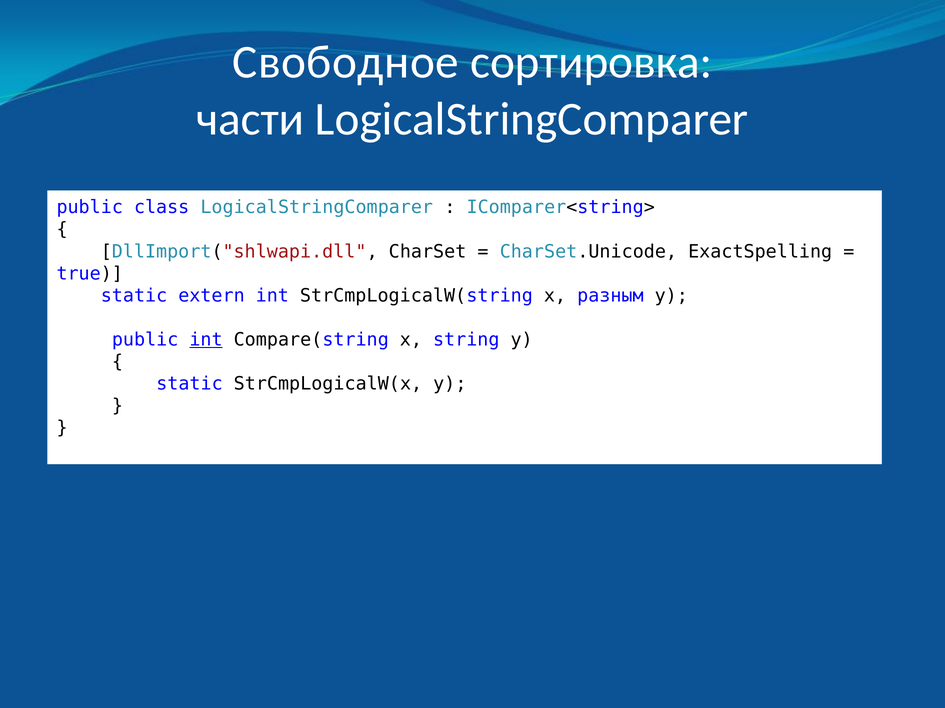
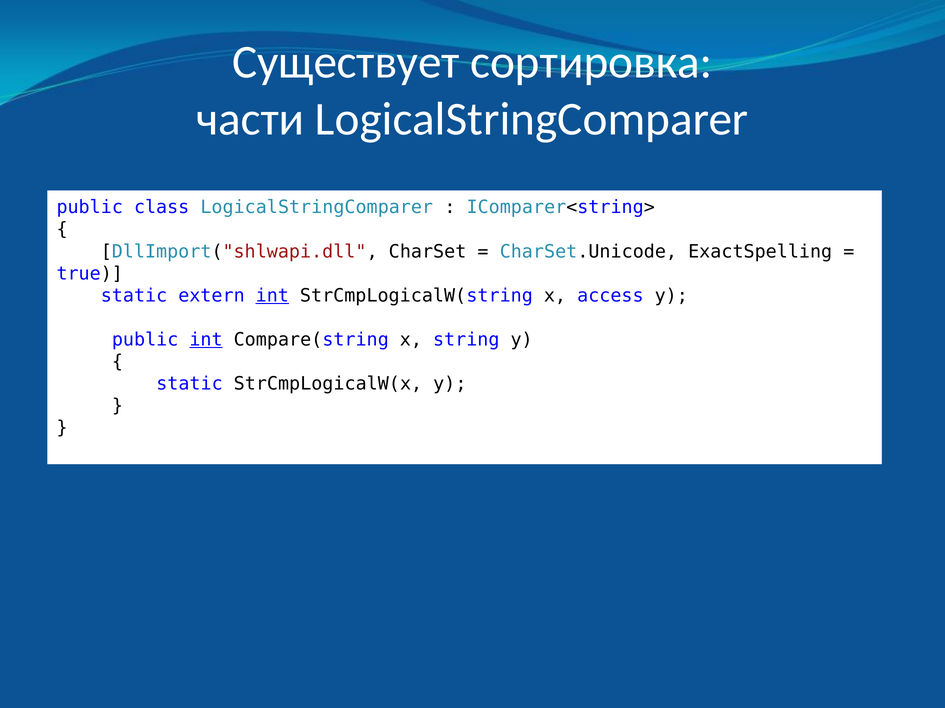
Свободное: Свободное -> Существует (346, 62)
int underline: none -> present (272, 296)
разным: разным -> access (610, 296)
